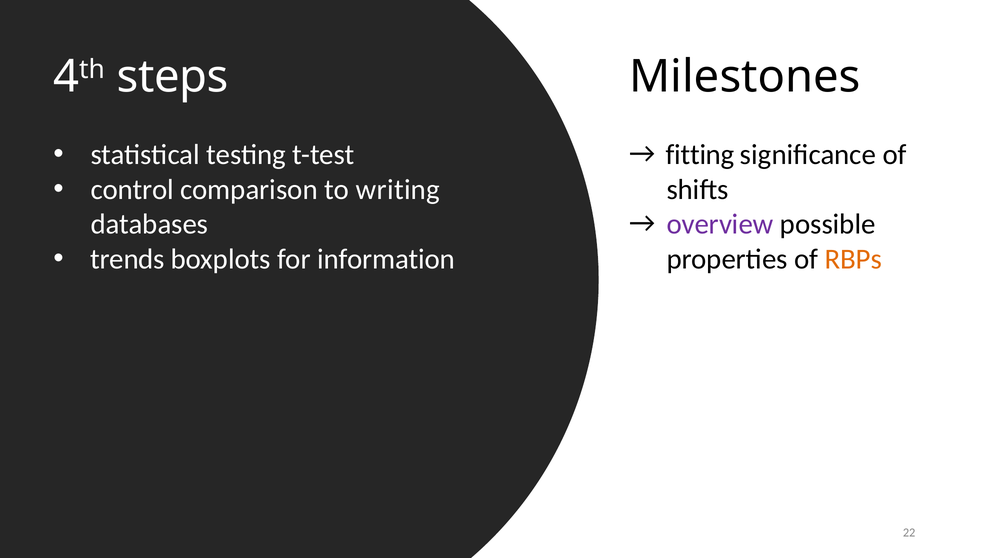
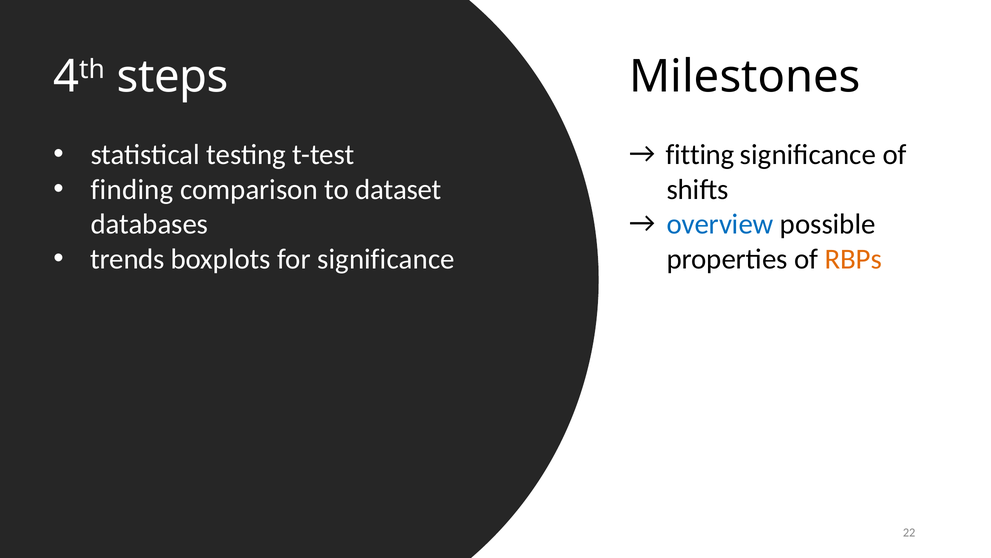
control: control -> finding (132, 189)
writing: writing -> dataset (398, 189)
overview colour: purple -> blue (720, 224)
for information: information -> significance (386, 259)
